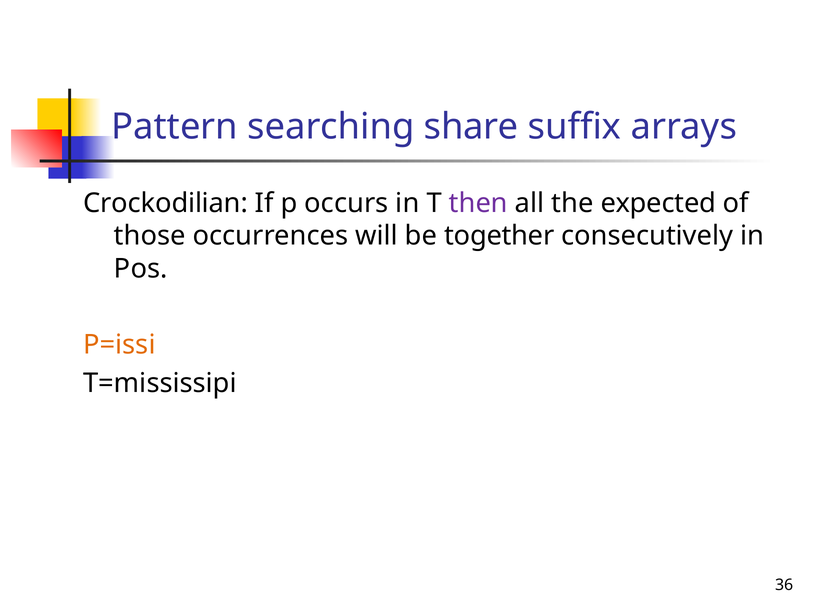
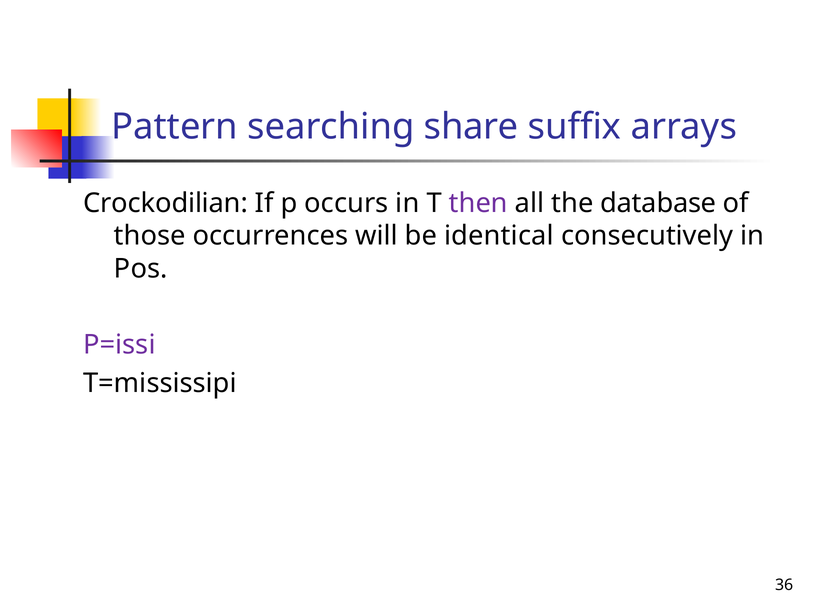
expected: expected -> database (658, 203)
together: together -> identical (499, 236)
P=issi colour: orange -> purple (119, 345)
